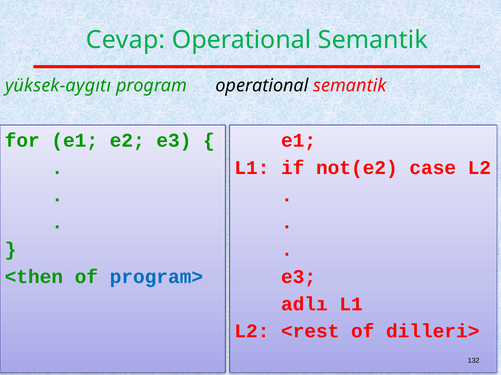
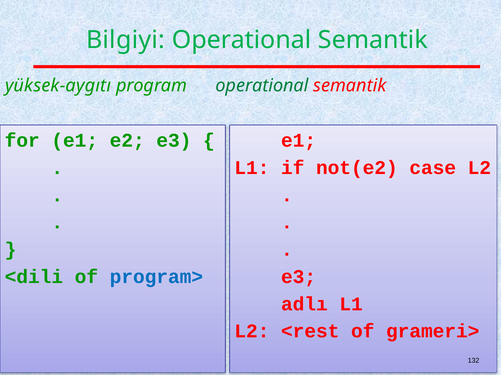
Cevap: Cevap -> Bilgiyi (125, 40)
operational colour: black -> green (262, 86)
<then: <then -> <dili (34, 277)
dilleri>: dilleri> -> grameri> (433, 332)
